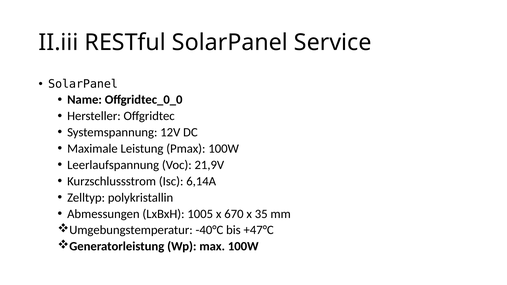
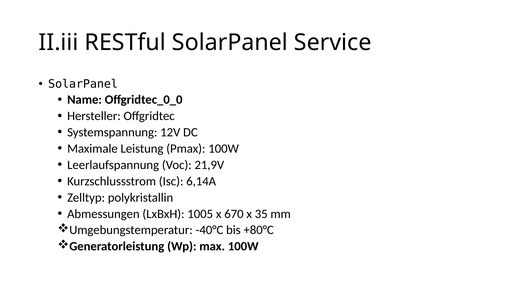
+47°C: +47°C -> +80°C (259, 230)
